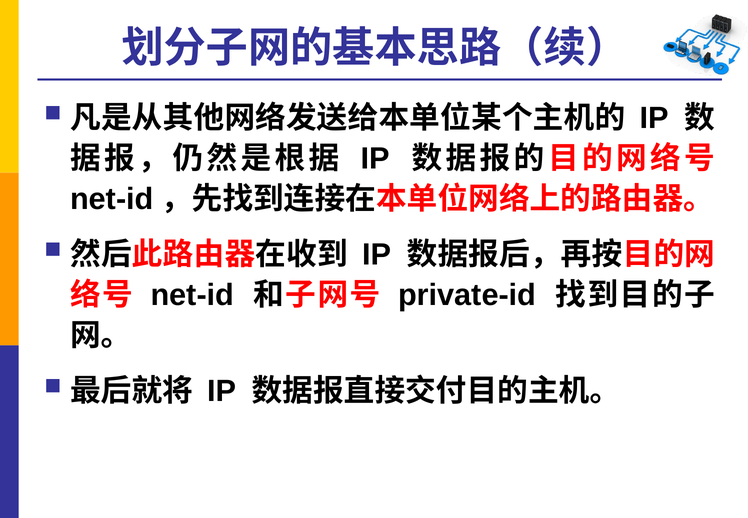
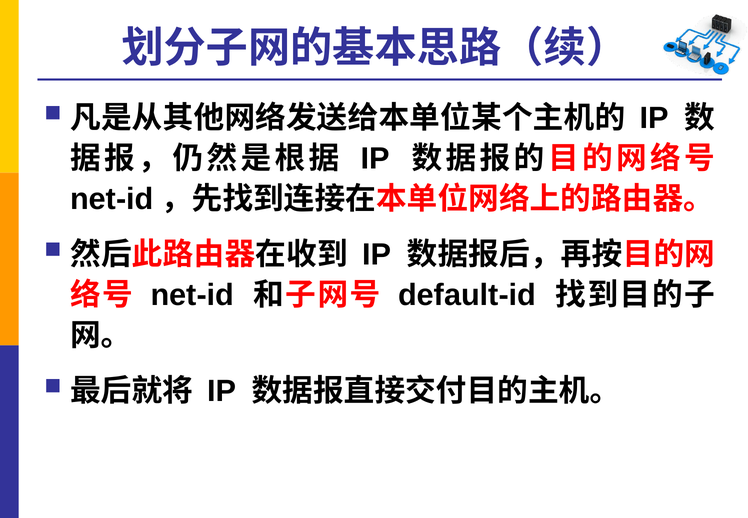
private-id: private-id -> default-id (467, 295)
